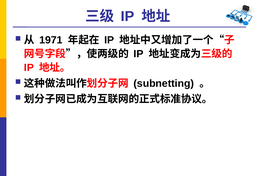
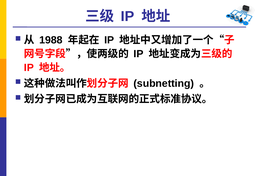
1971: 1971 -> 1988 (51, 40)
